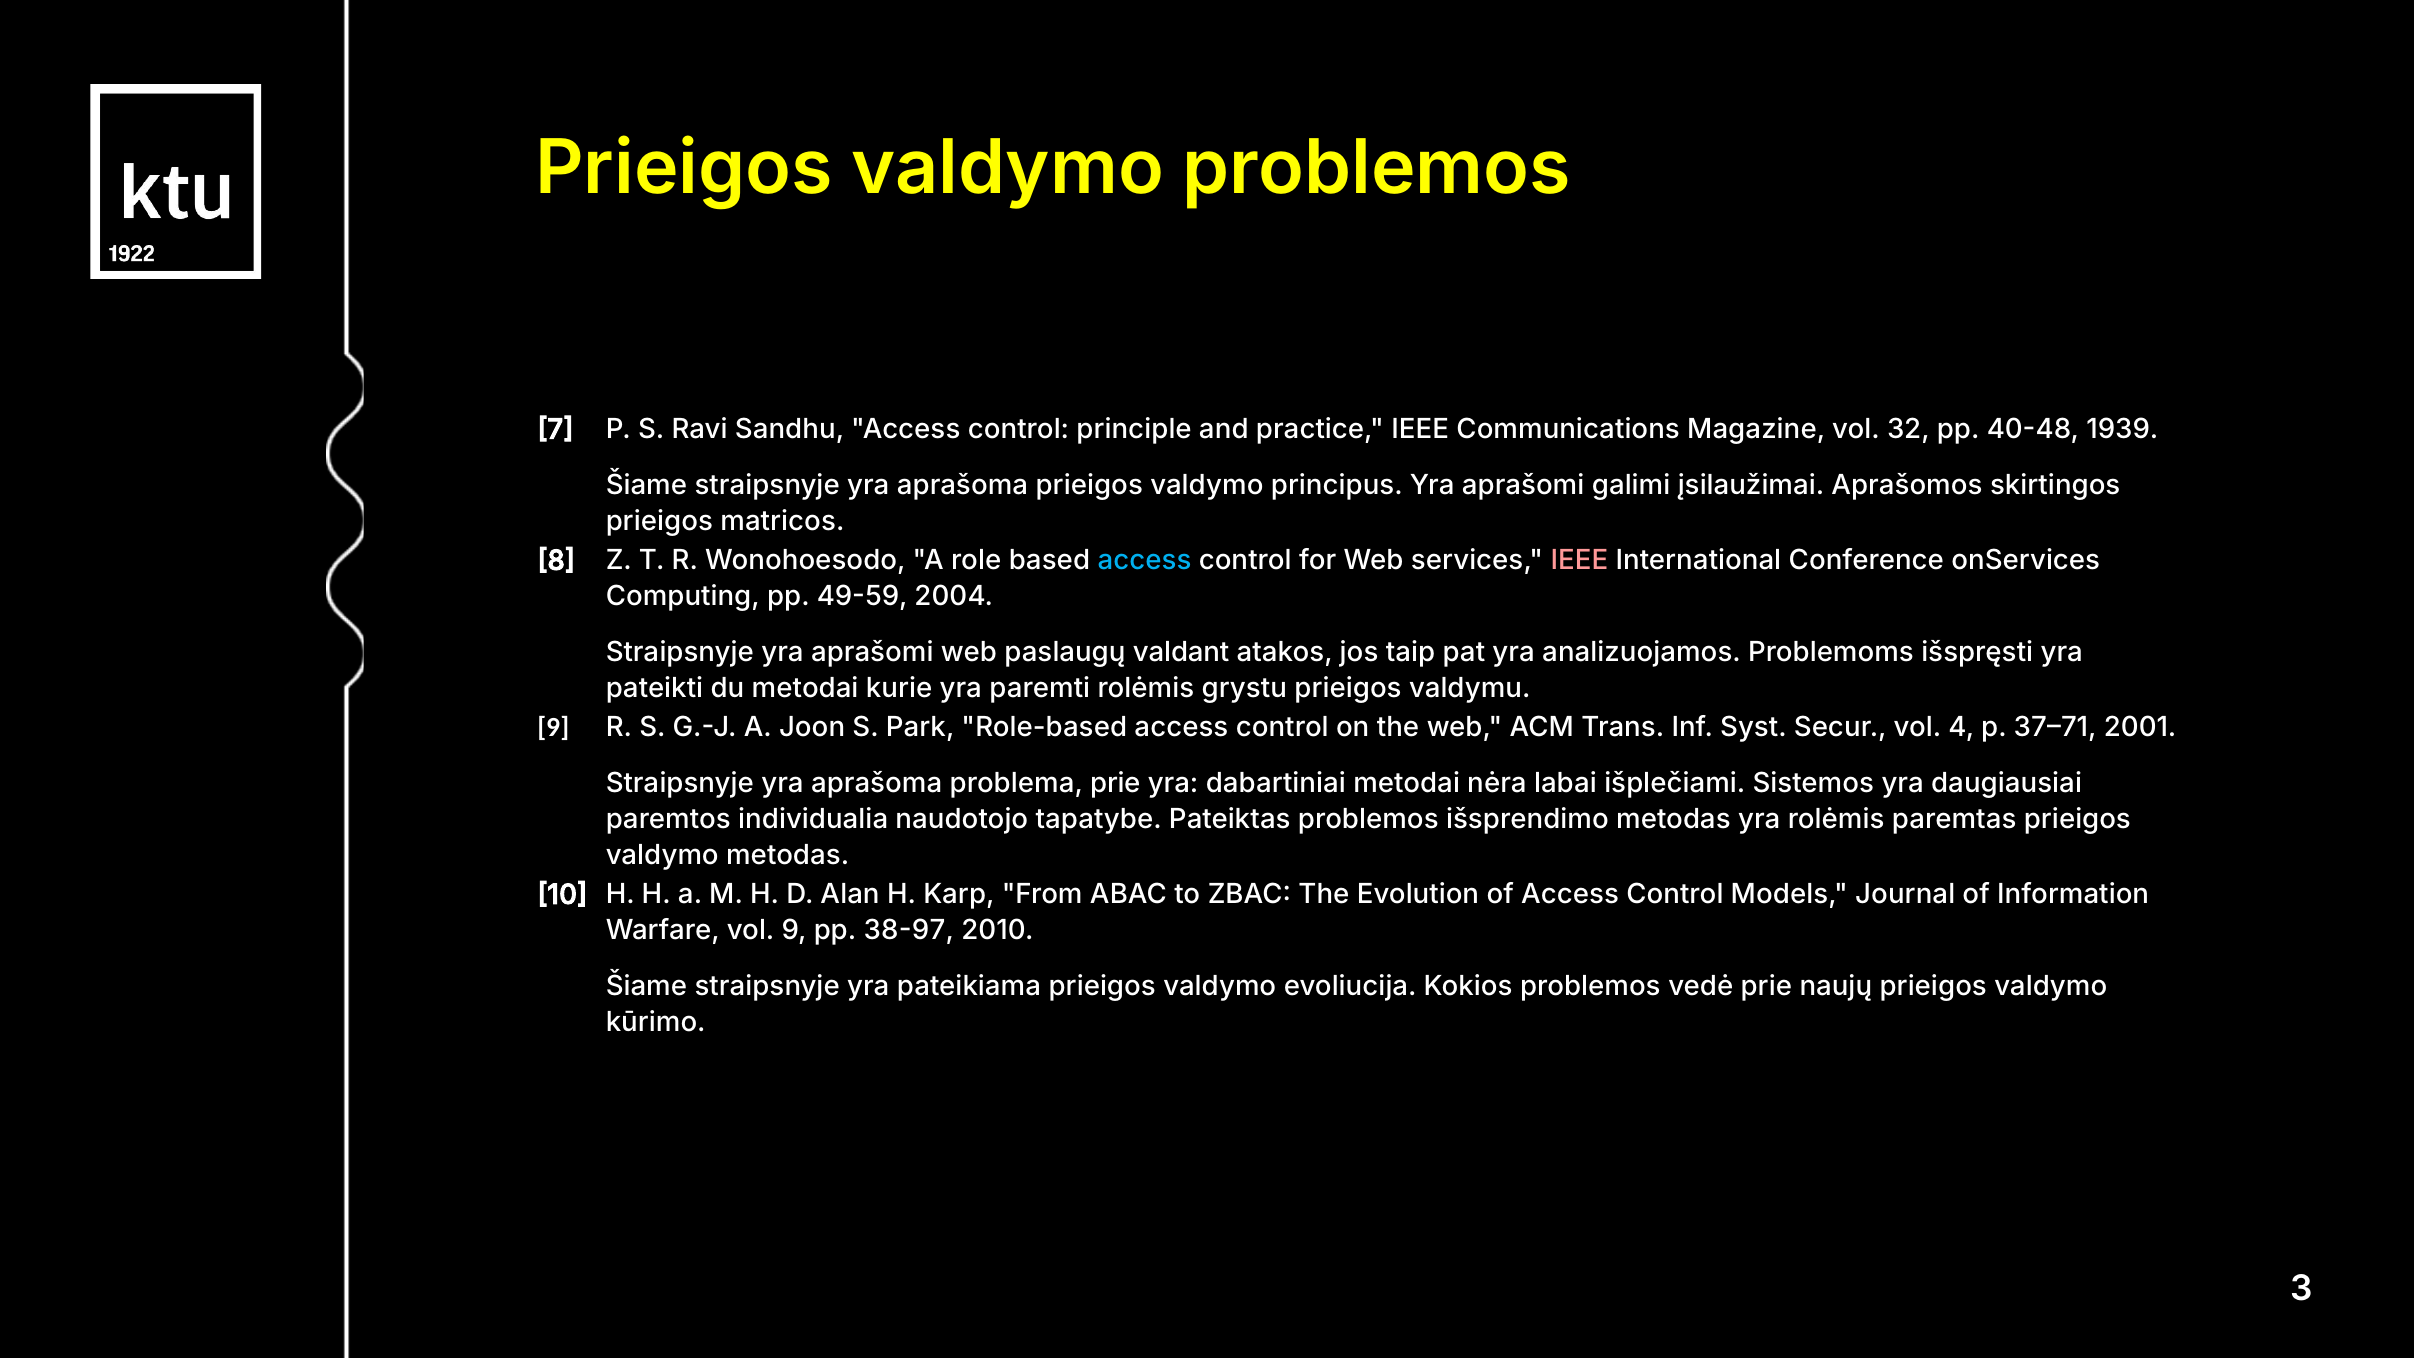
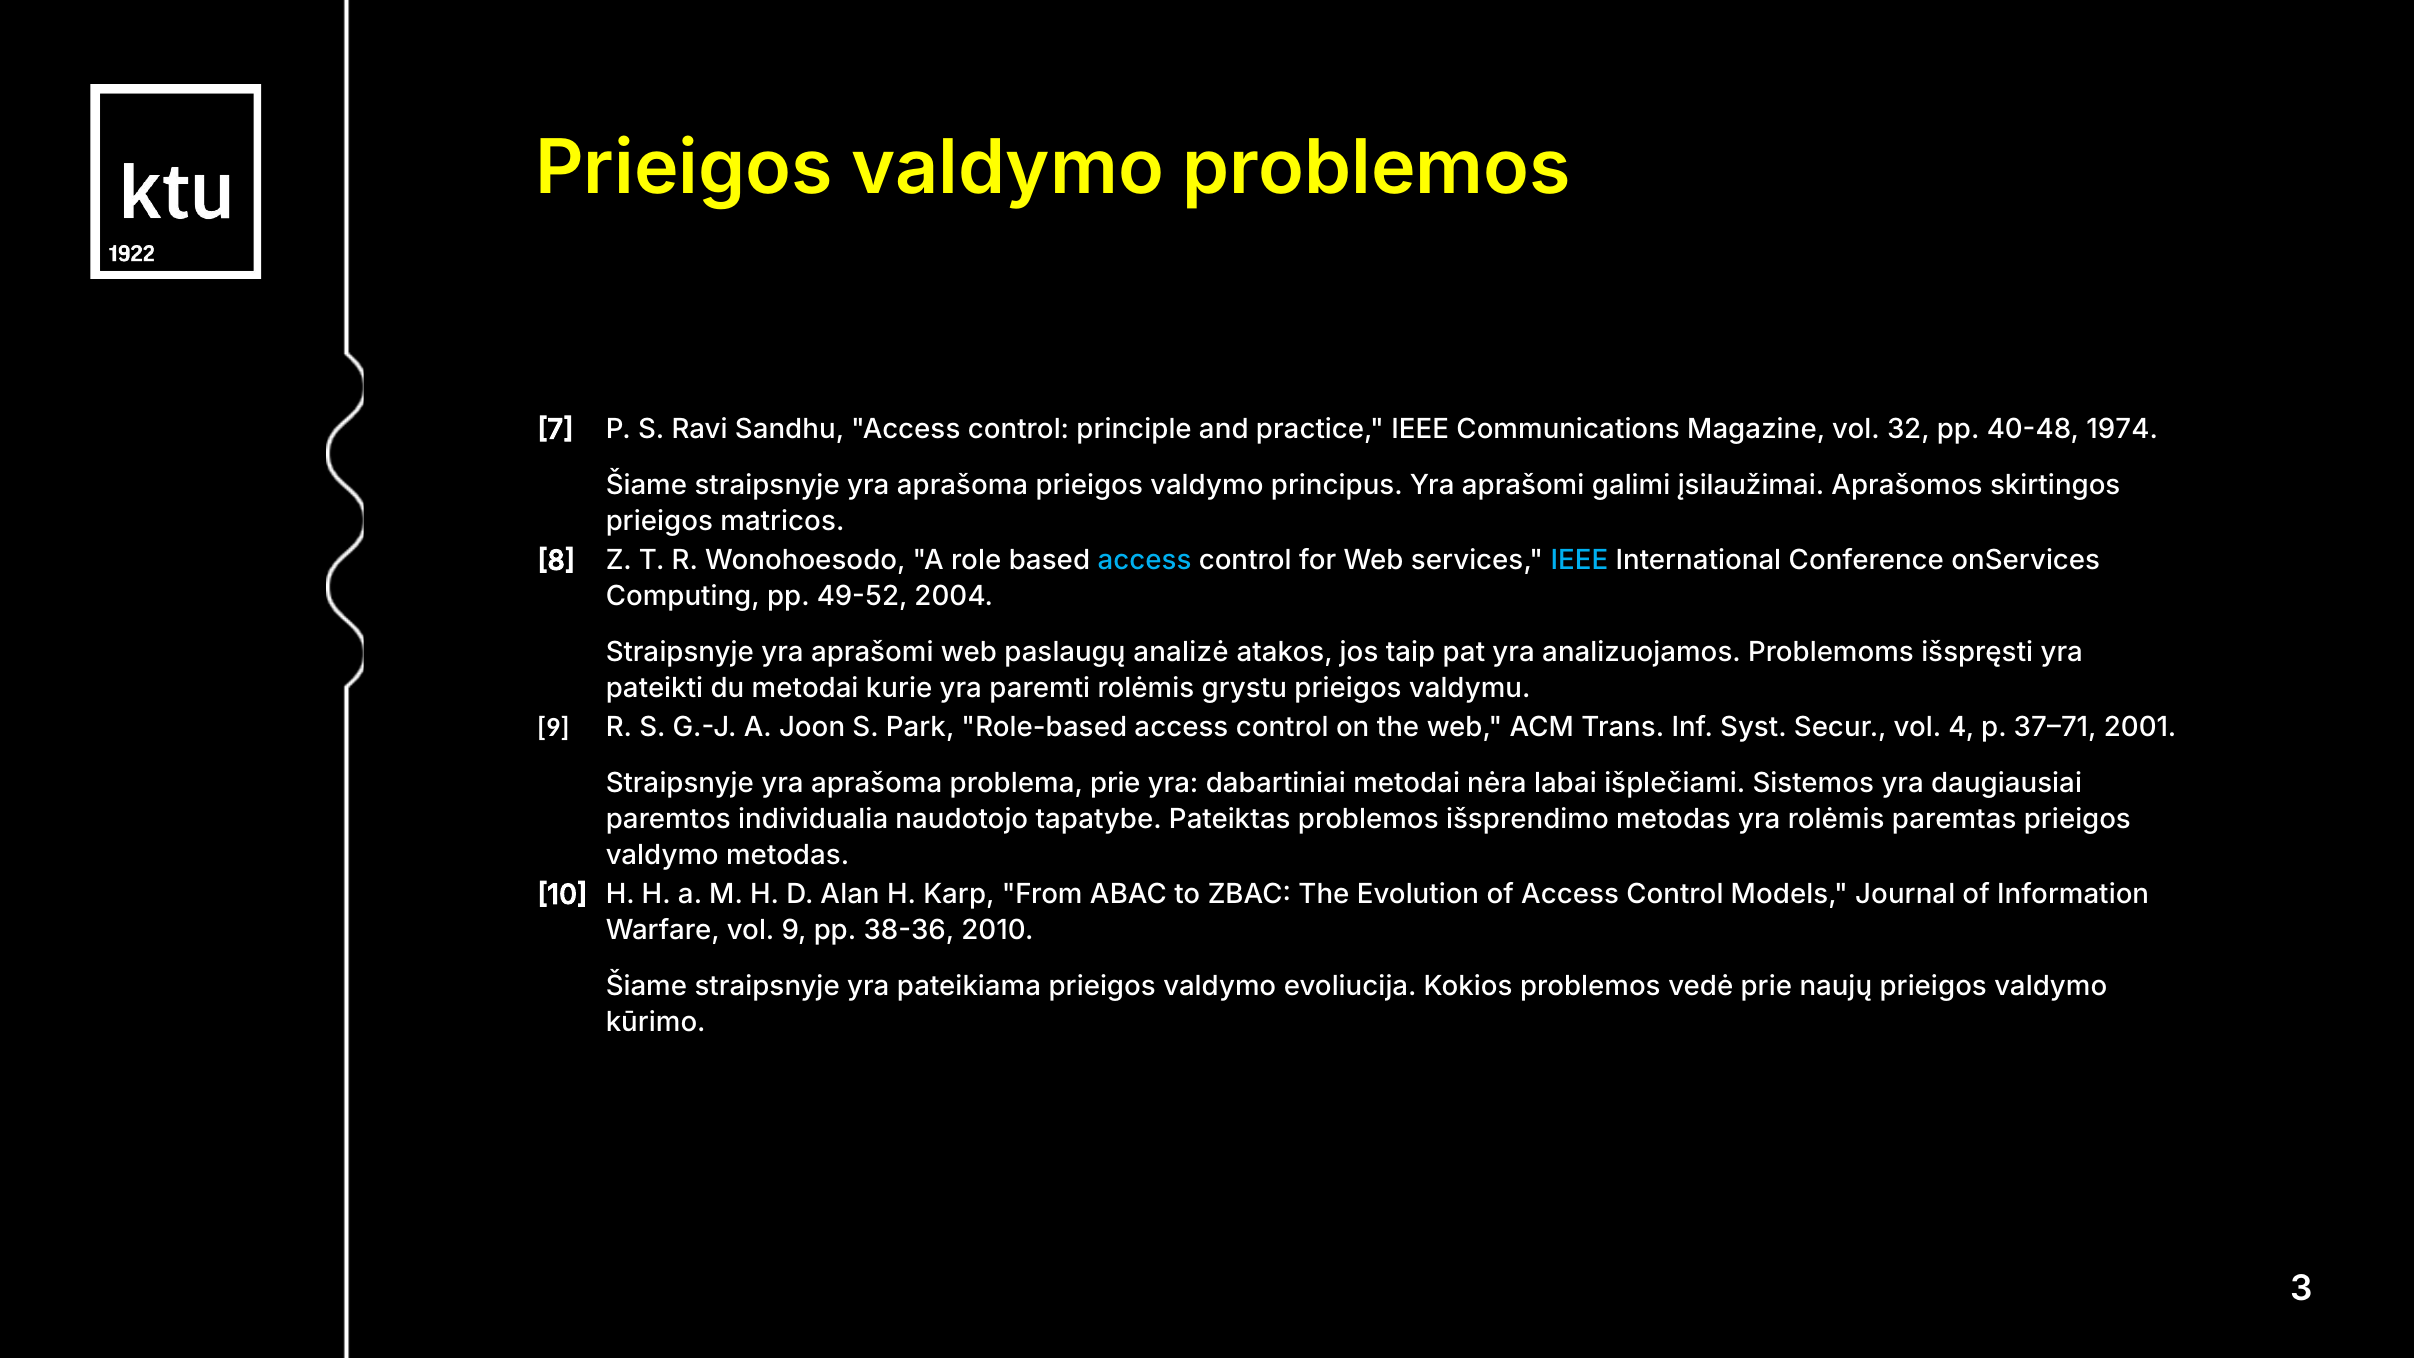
1939: 1939 -> 1974 (2122, 429)
IEEE colour: pink -> light blue (1579, 561)
49-59: 49-59 -> 49-52 (862, 596)
valdant: valdant -> analizė (1181, 652)
38-97: 38-97 -> 38-36 (909, 930)
